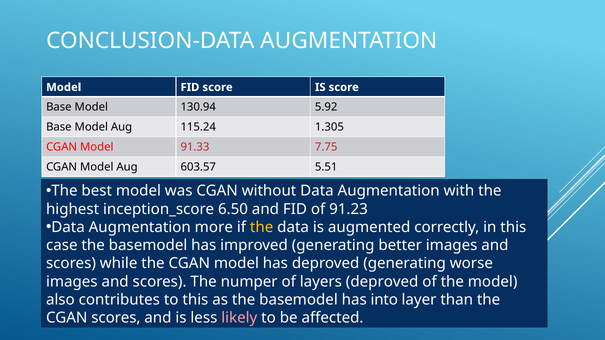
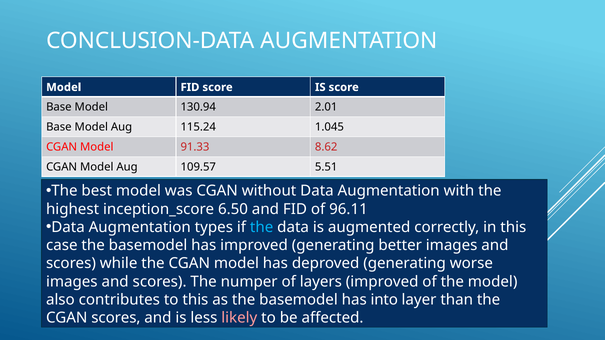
5.92: 5.92 -> 2.01 (326, 107)
1.305: 1.305 -> 1.045 (329, 127)
7.75: 7.75 -> 8.62 (326, 147)
603.57: 603.57 -> 109.57 (198, 167)
91.23: 91.23 -> 96.11 (349, 209)
more: more -> types (214, 227)
the colour: yellow -> light blue (262, 227)
layers deproved: deproved -> improved (382, 282)
